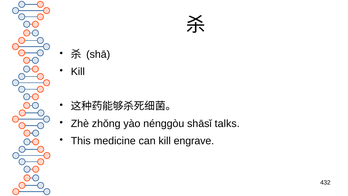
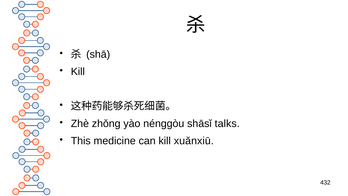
engrave: engrave -> xuǎnxiū (194, 141)
